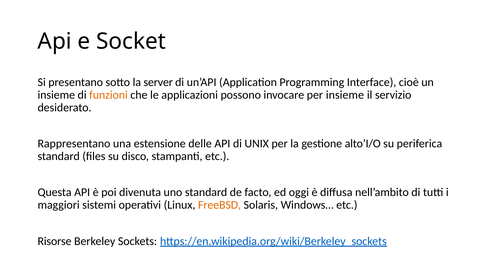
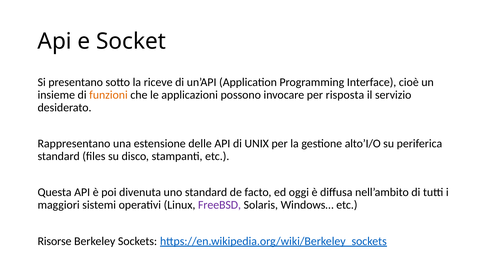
server: server -> riceve (158, 82)
per insieme: insieme -> risposta (345, 95)
FreeBSD colour: orange -> purple (220, 205)
